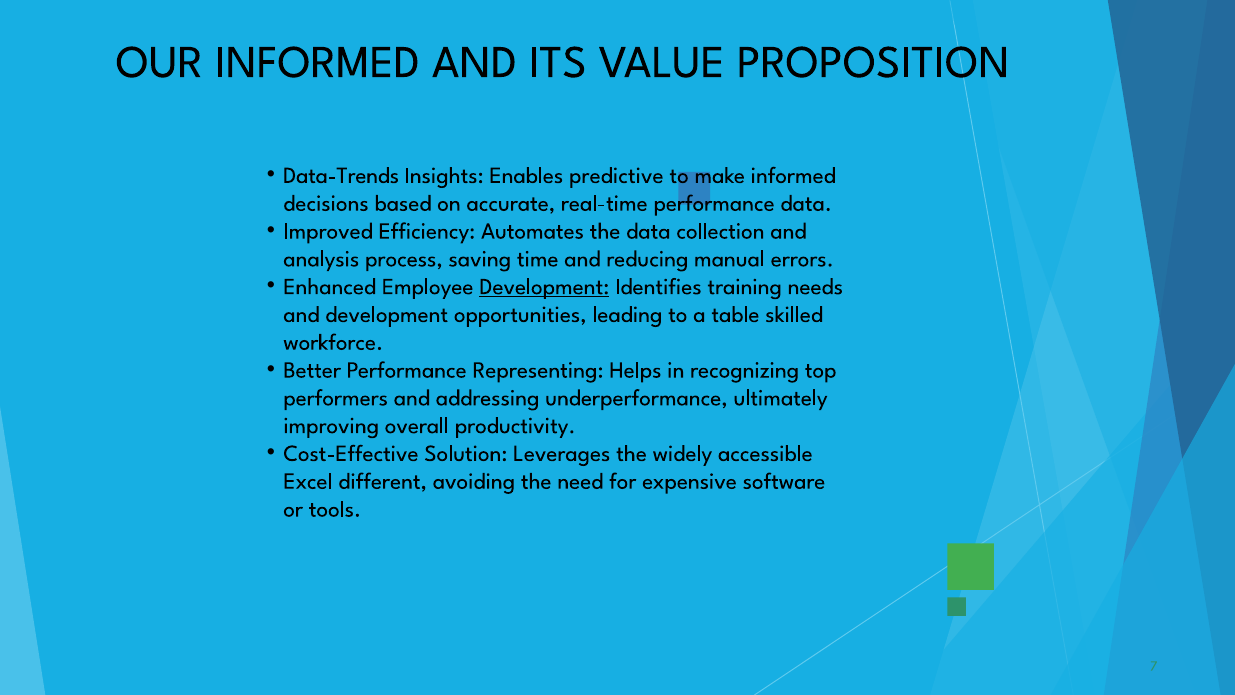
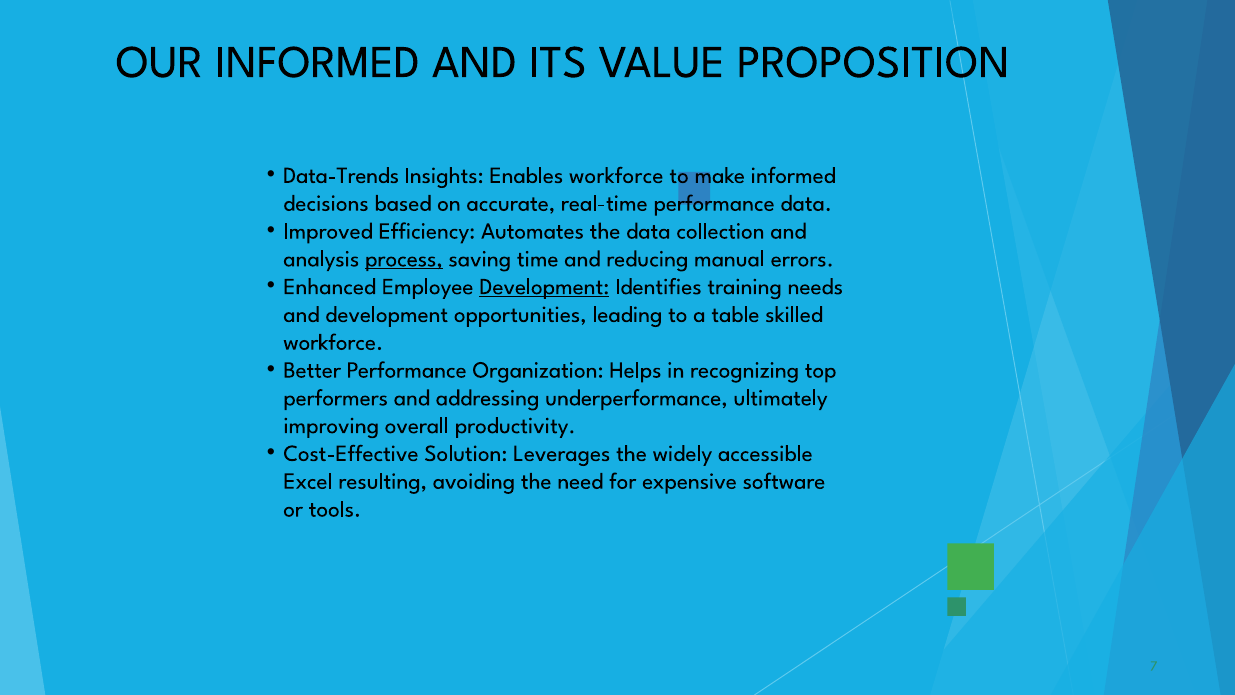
Enables predictive: predictive -> workforce (616, 175)
process underline: none -> present (404, 259)
Representing: Representing -> Organization (538, 370)
different: different -> resulting (383, 481)
